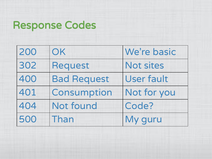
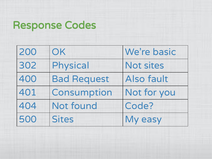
302 Request: Request -> Physical (71, 65)
User: User -> Also (135, 79)
500 Than: Than -> Sites (63, 119)
guru: guru -> easy (152, 119)
